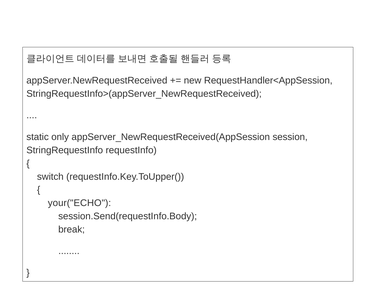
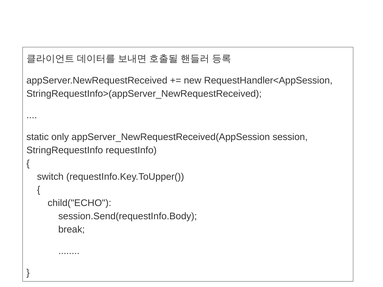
your("ECHO: your("ECHO -> child("ECHO (79, 203)
